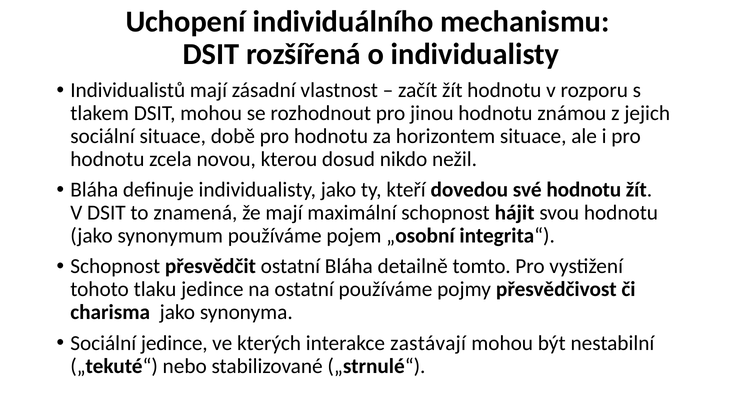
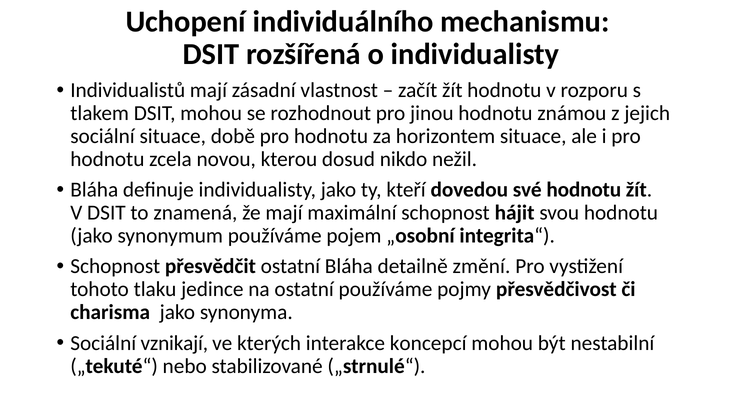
tomto: tomto -> změní (481, 266)
Sociální jedince: jedince -> vznikají (174, 343)
zastávají: zastávají -> koncepcí (428, 343)
